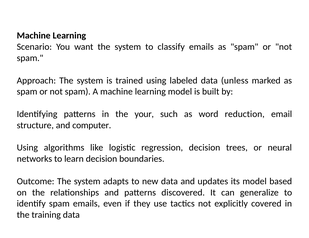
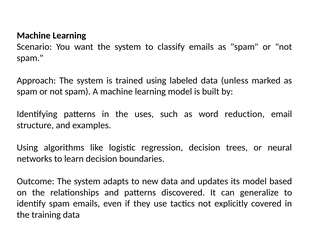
your: your -> uses (144, 114)
computer: computer -> examples (92, 126)
